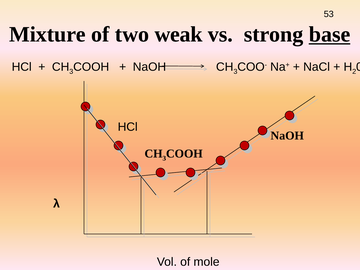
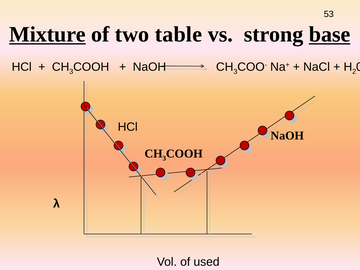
Mixture underline: none -> present (47, 34)
weak: weak -> table (178, 34)
mole: mole -> used (207, 262)
